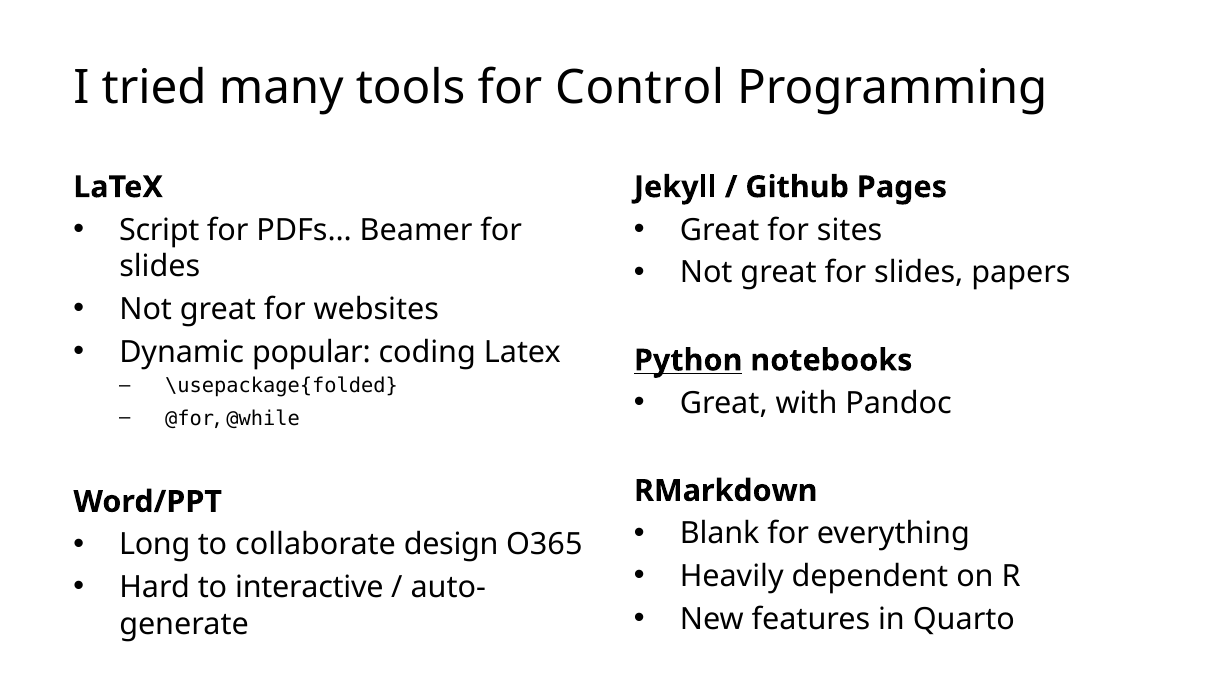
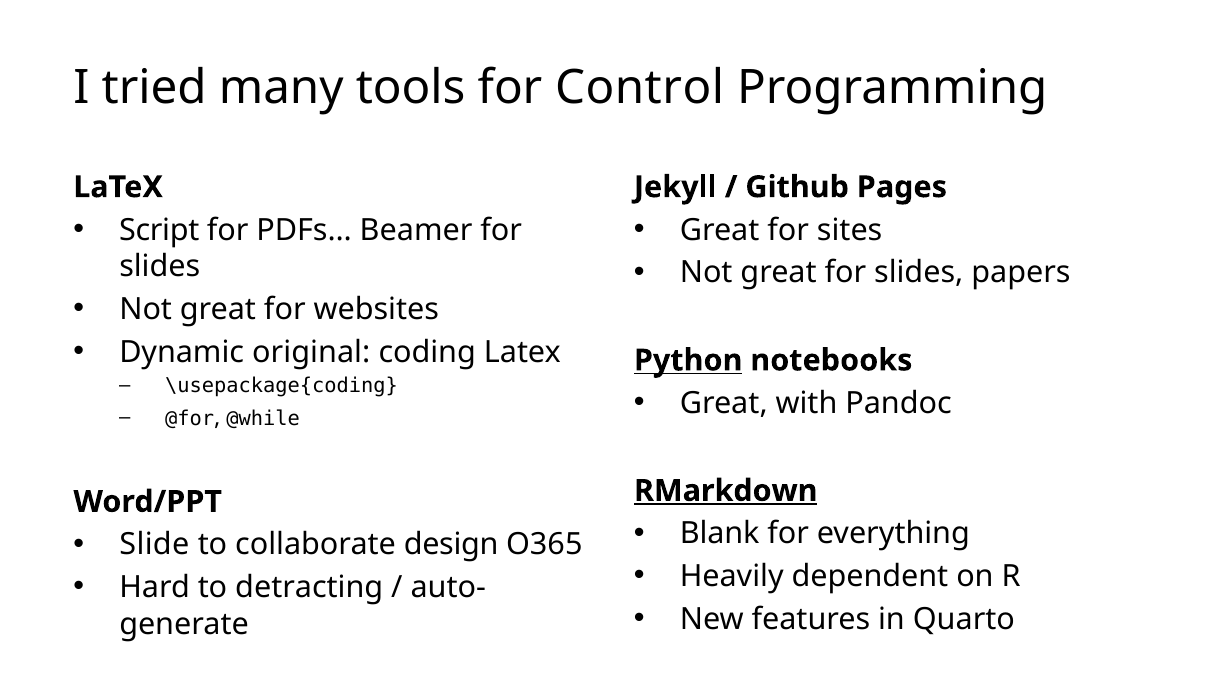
popular: popular -> original (311, 352)
\usepackage{folded: \usepackage{folded -> \usepackage{coding (282, 386)
RMarkdown underline: none -> present (726, 491)
Long: Long -> Slide (154, 545)
interactive: interactive -> detracting (309, 587)
